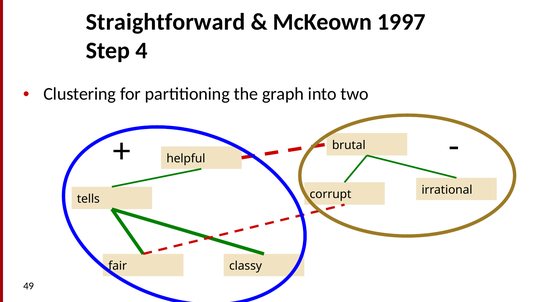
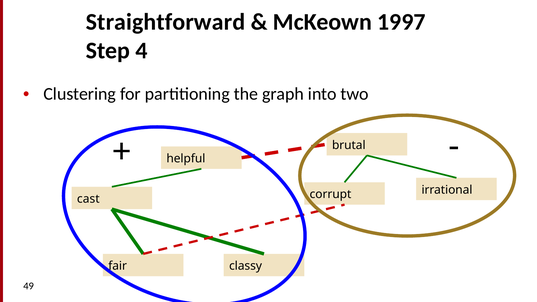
tells: tells -> cast (88, 199)
